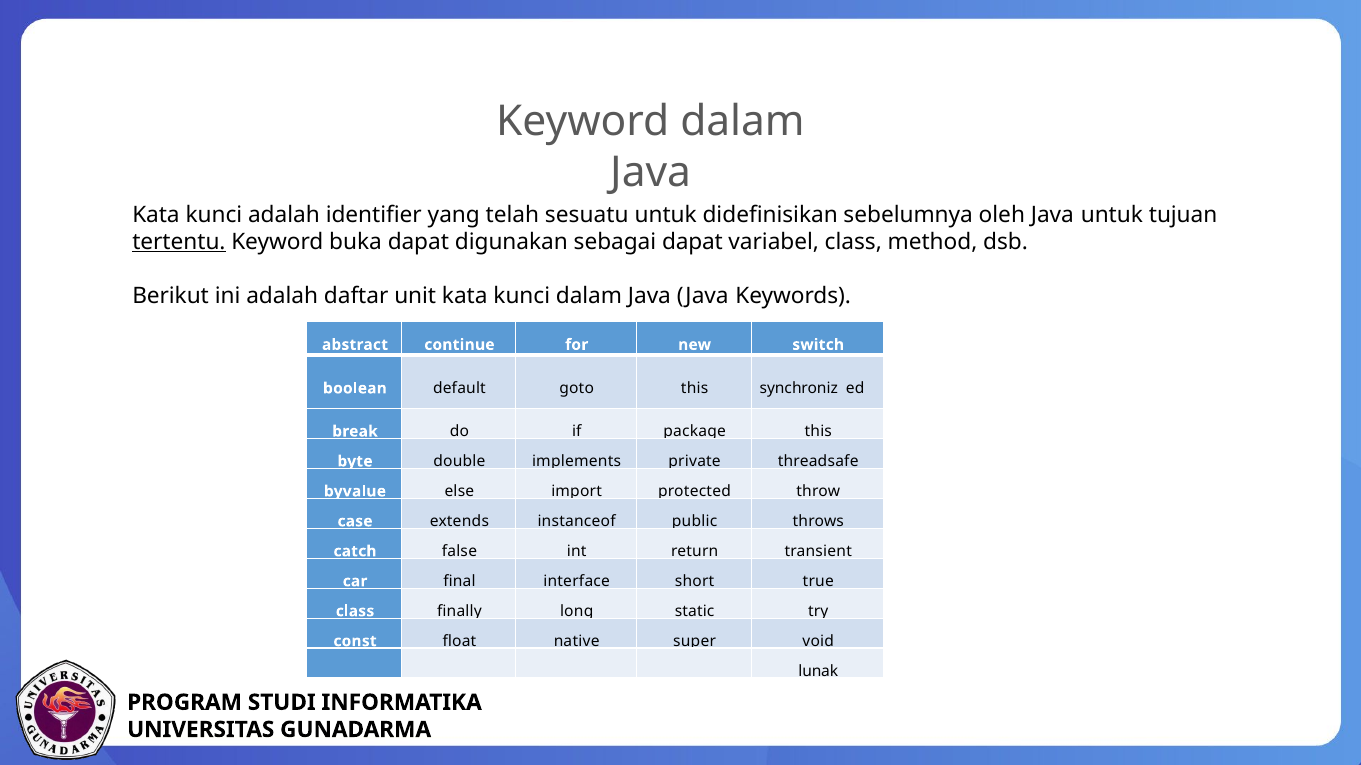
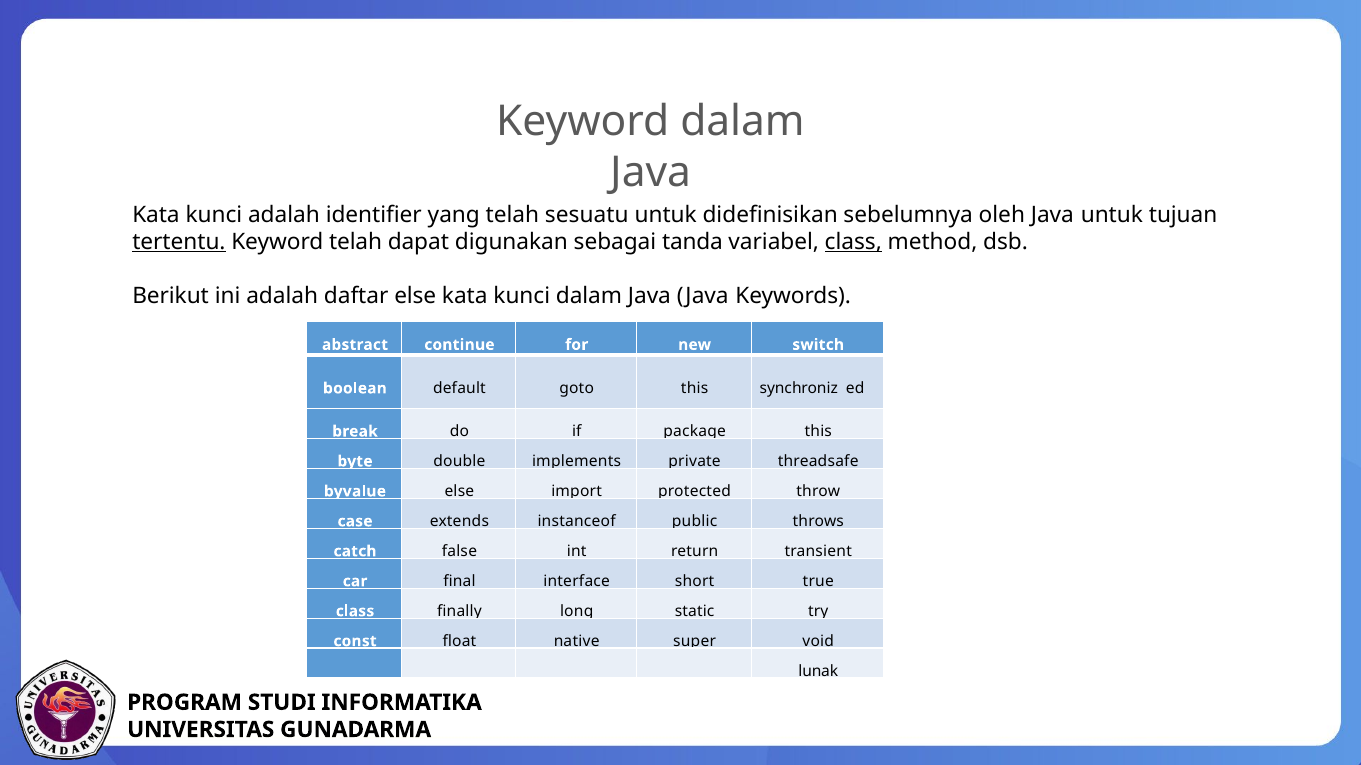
Keyword buka: buka -> telah (356, 242)
sebagai dapat: dapat -> tanda (693, 242)
class underline: none -> present (853, 242)
daftar unit: unit -> else (415, 297)
